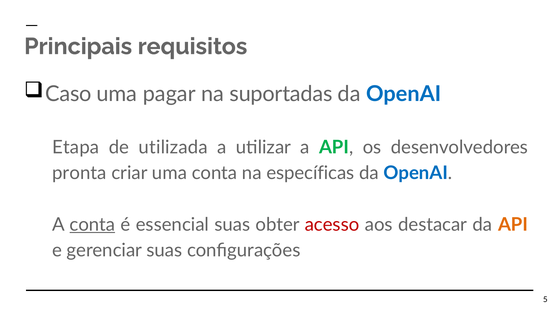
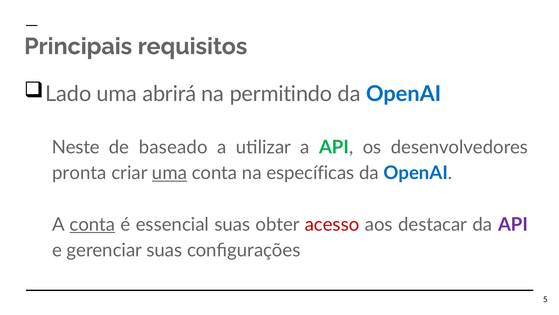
Caso: Caso -> Lado (68, 94)
pagar: pagar -> abrirá (169, 94)
suportadas: suportadas -> permitindo (281, 94)
Etapa: Etapa -> Neste (76, 147)
utilizada: utilizada -> baseado (173, 147)
uma underline: none -> present (169, 173)
API colour: orange -> purple (513, 224)
